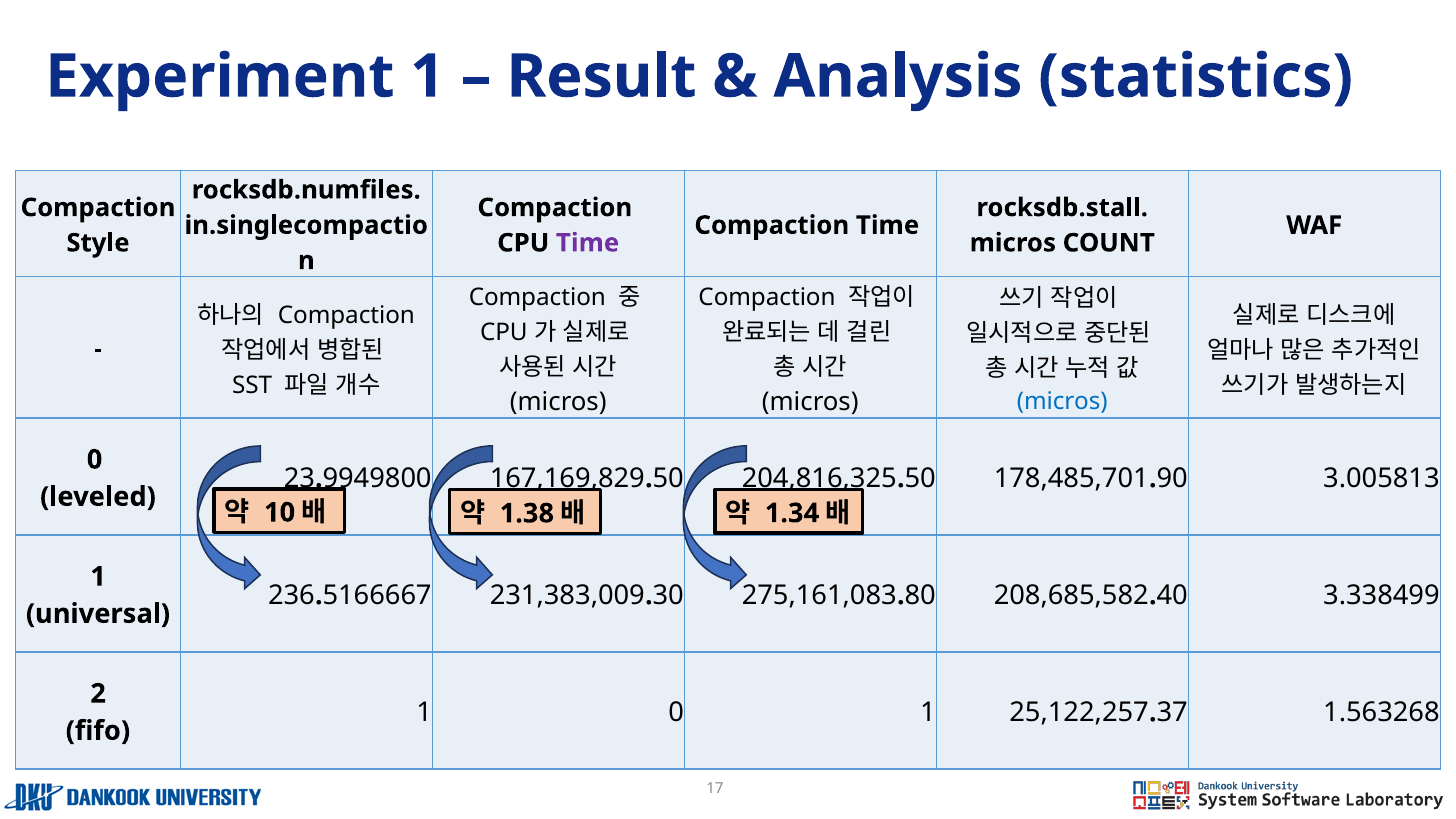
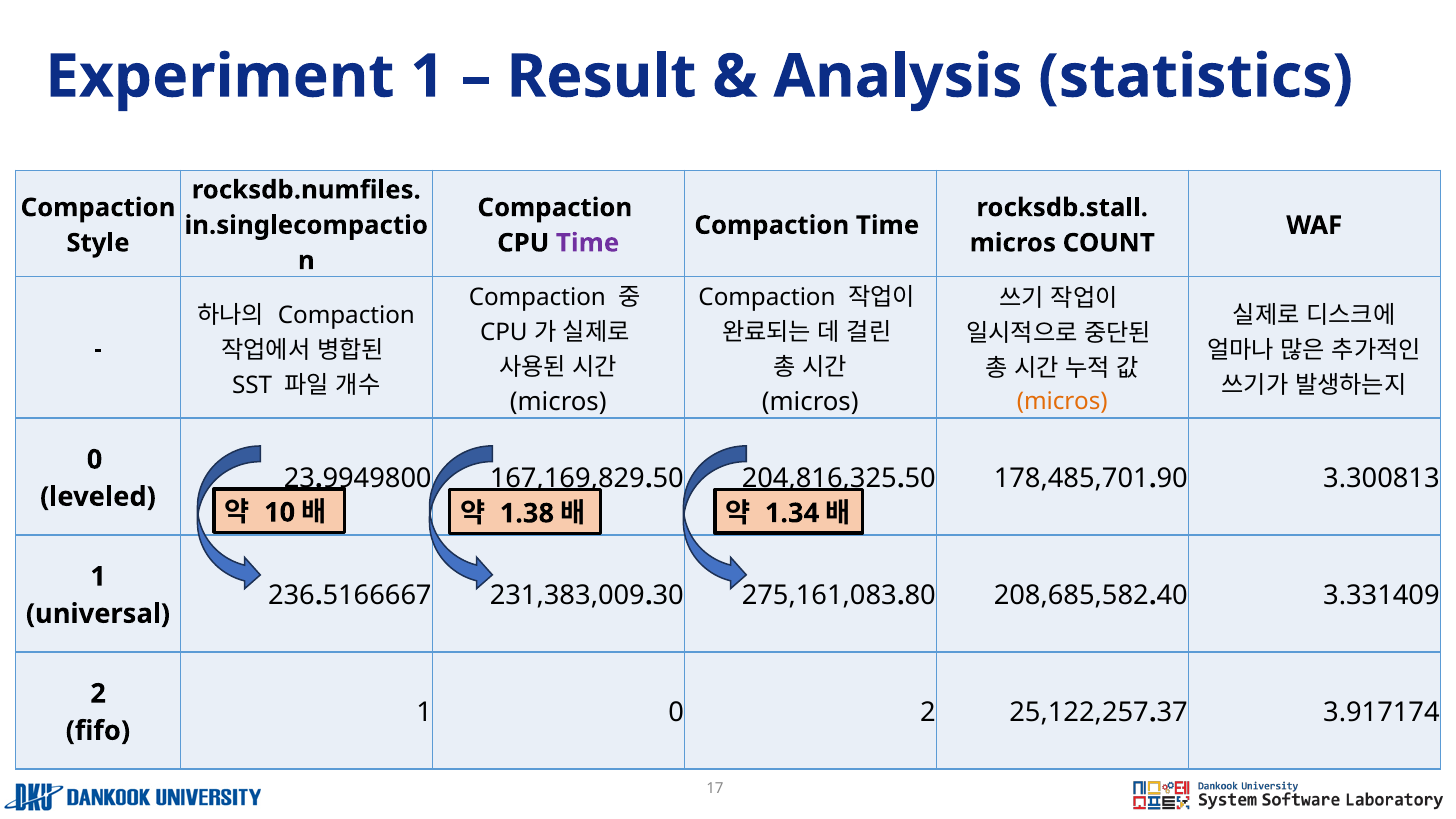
micros colour: blue -> orange (1062, 401)
3.005813: 3.005813 -> 3.300813 (1381, 478)
3.338499: 3.338499 -> 3.331409 (1381, 595)
0 1: 1 -> 2 (928, 712)
1.563268: 1.563268 -> 3.917174 (1381, 712)
